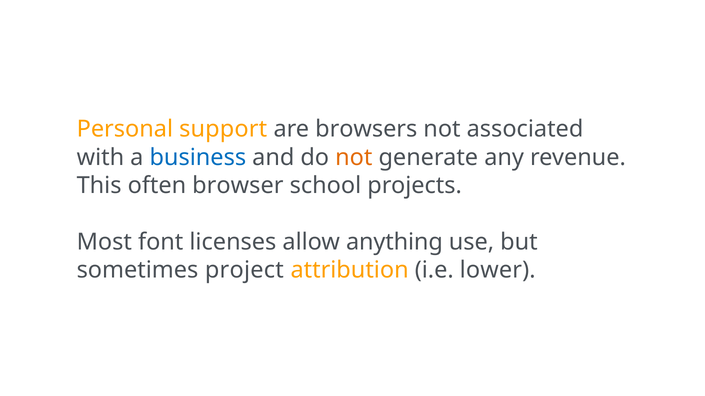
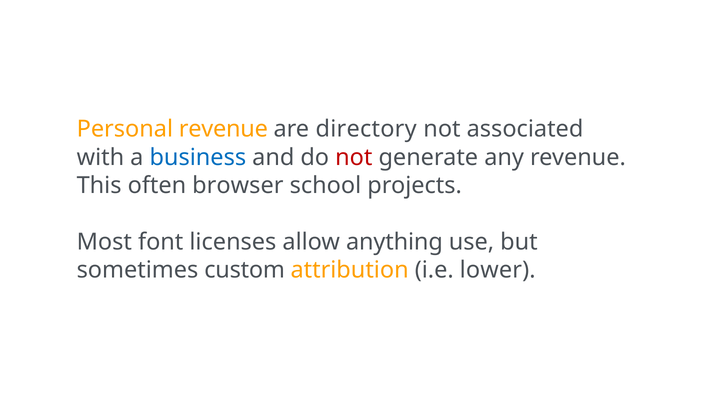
Personal support: support -> revenue (223, 129)
browsers: browsers -> directory (366, 129)
not colour: orange -> red (354, 158)
project: project -> custom (245, 270)
